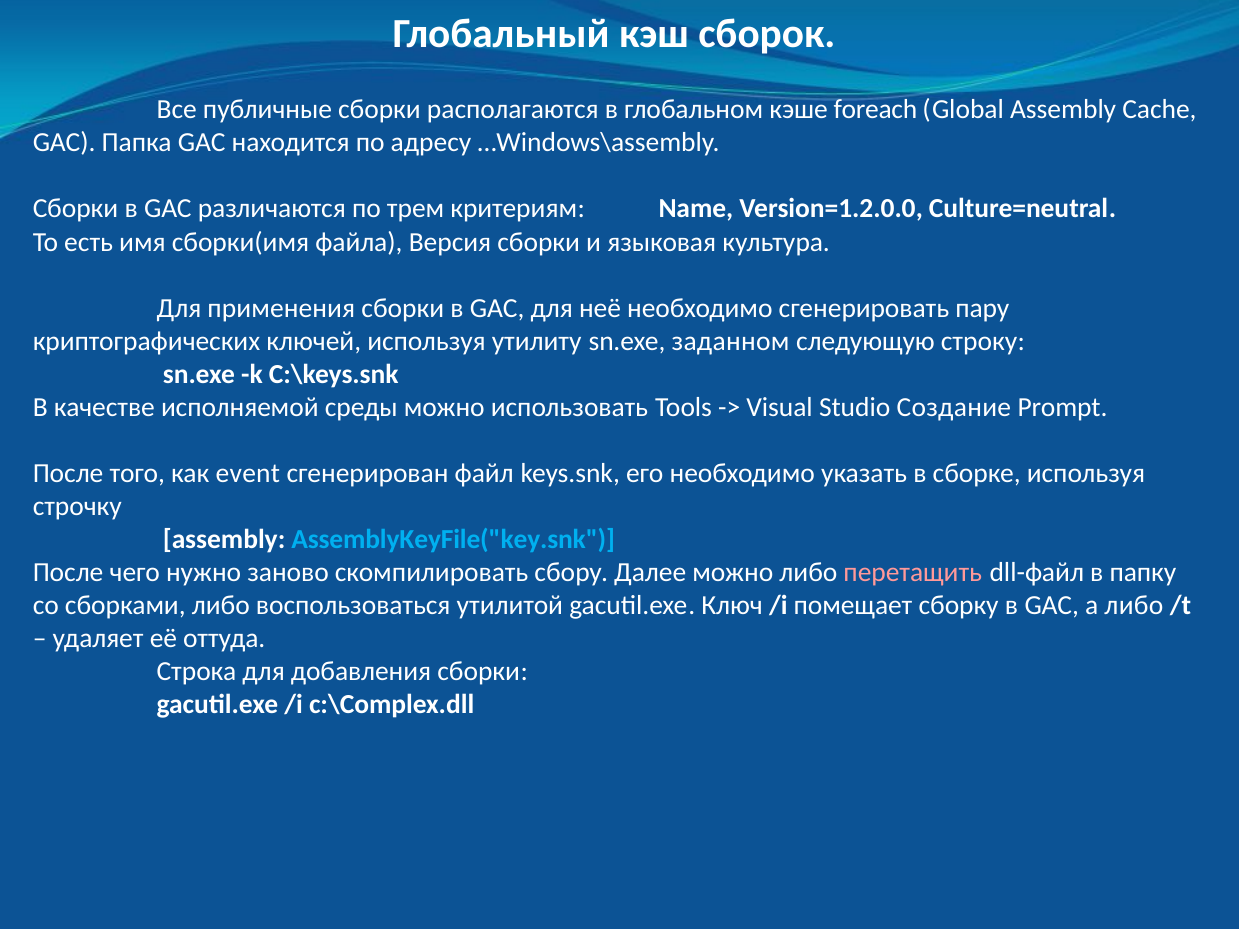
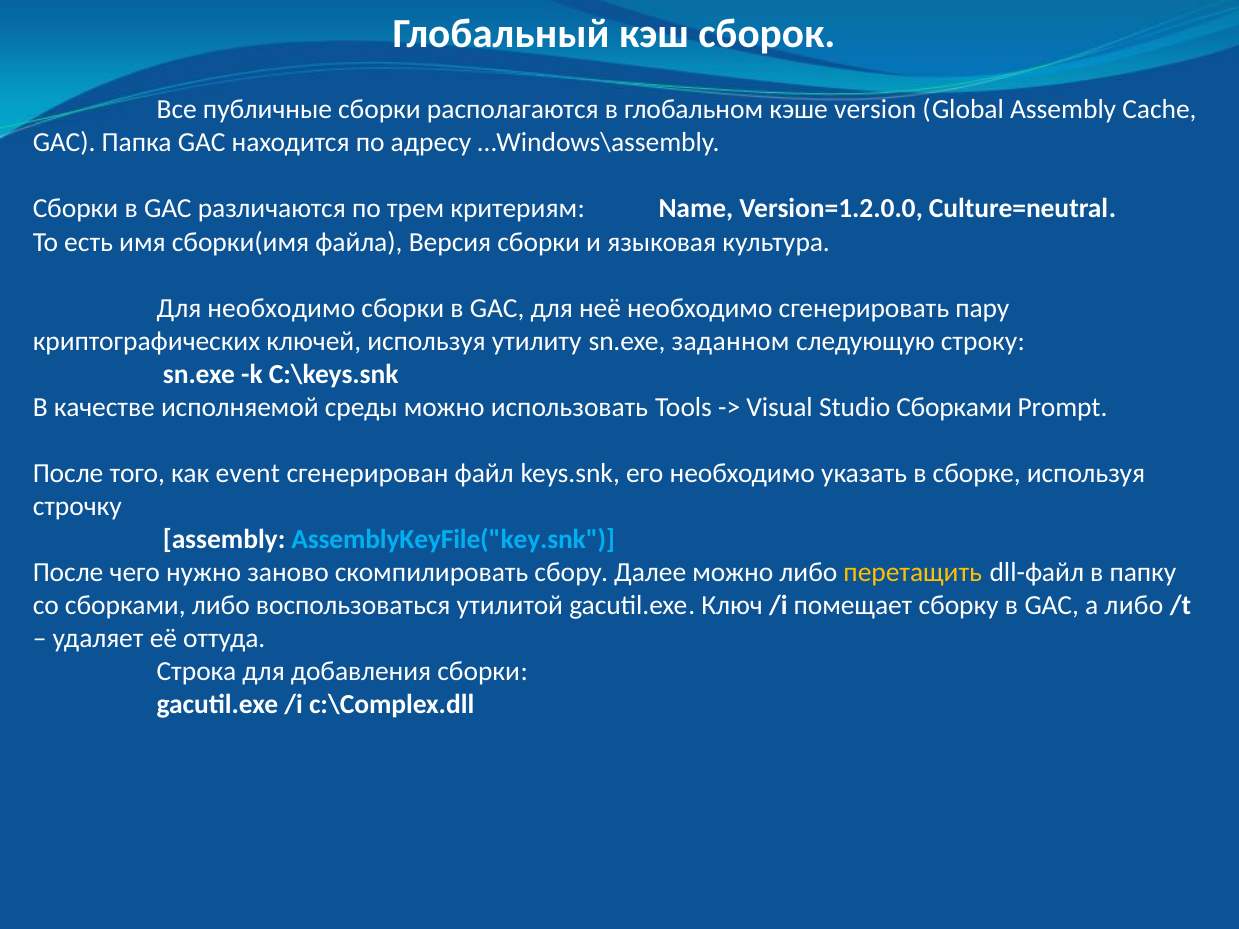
foreach: foreach -> version (875, 110)
Для применения: применения -> необходимо (281, 308)
Studio Создание: Создание -> Сборками (954, 407)
перетащить colour: pink -> yellow (913, 572)
